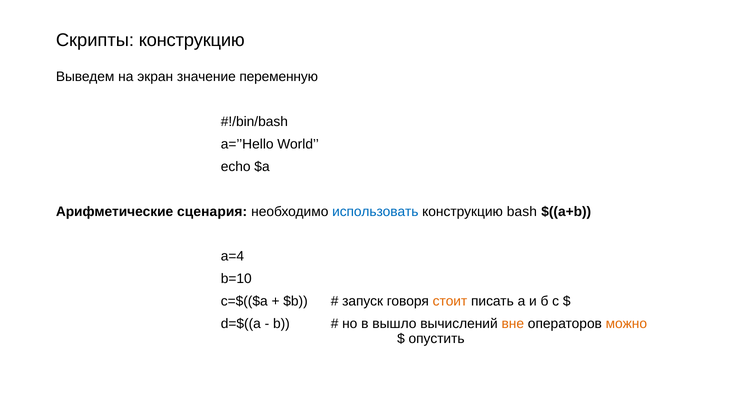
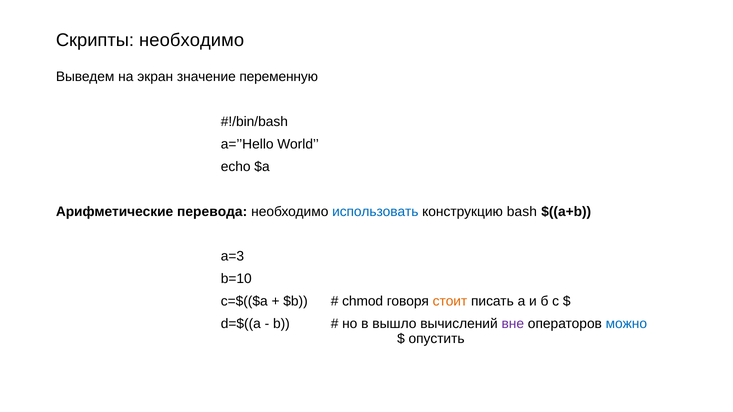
Скрипты конструкцию: конструкцию -> необходимо (192, 40)
сценария: сценария -> перевода (212, 212)
a=4: a=4 -> a=3 (232, 257)
запуск: запуск -> chmod (363, 302)
вне colour: orange -> purple (513, 324)
можно colour: orange -> blue (626, 324)
